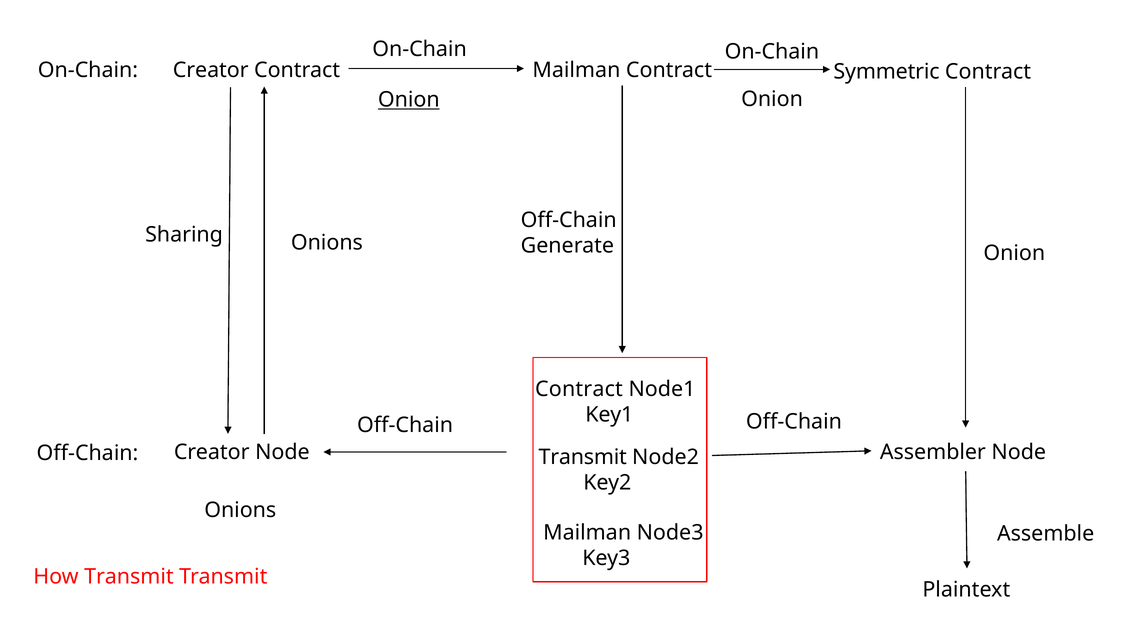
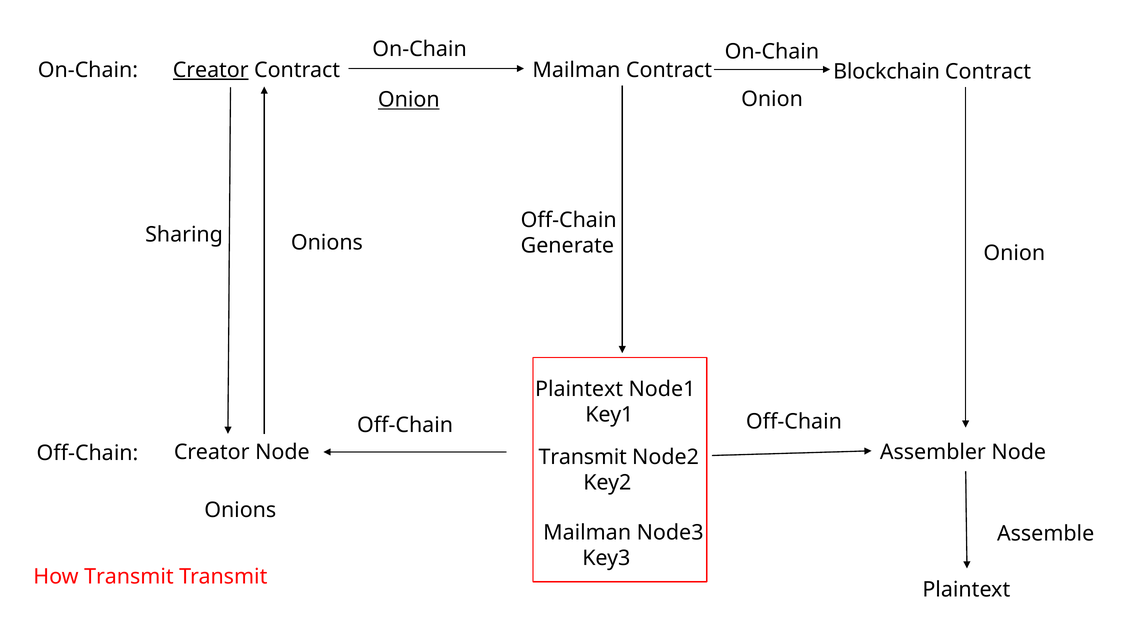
Creator underline: none -> present (211, 70)
Symmetric: Symmetric -> Blockchain (887, 72)
Contract: Contract -> Plaintext (579, 389)
